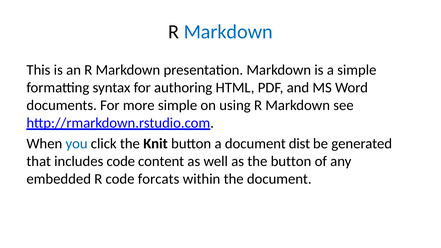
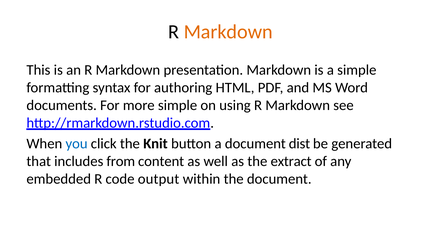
Markdown colour: blue -> orange (228, 32)
includes code: code -> from (121, 161)
the button: button -> extract (291, 161)
forcats: forcats -> output (159, 179)
